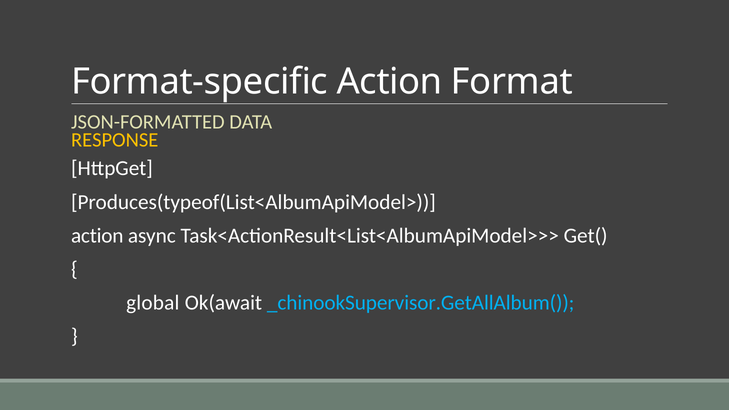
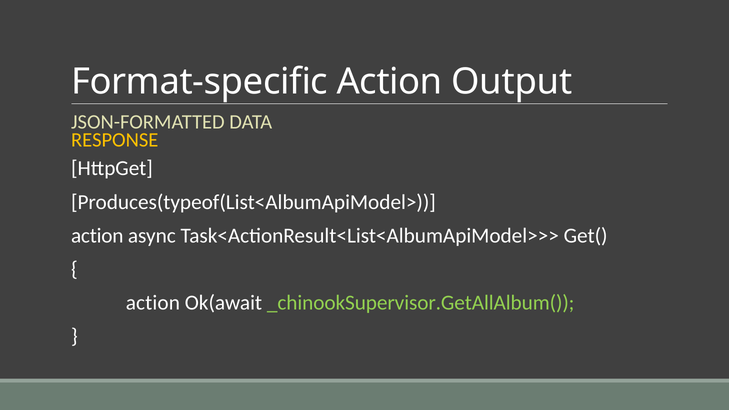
Format: Format -> Output (512, 82)
global: global -> action (153, 303)
_chinookSupervisor.GetAllAlbum( colour: light blue -> light green (421, 303)
